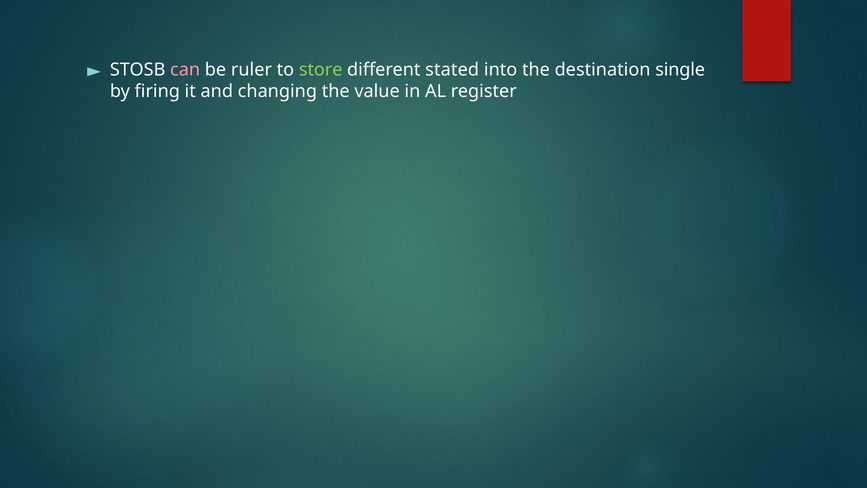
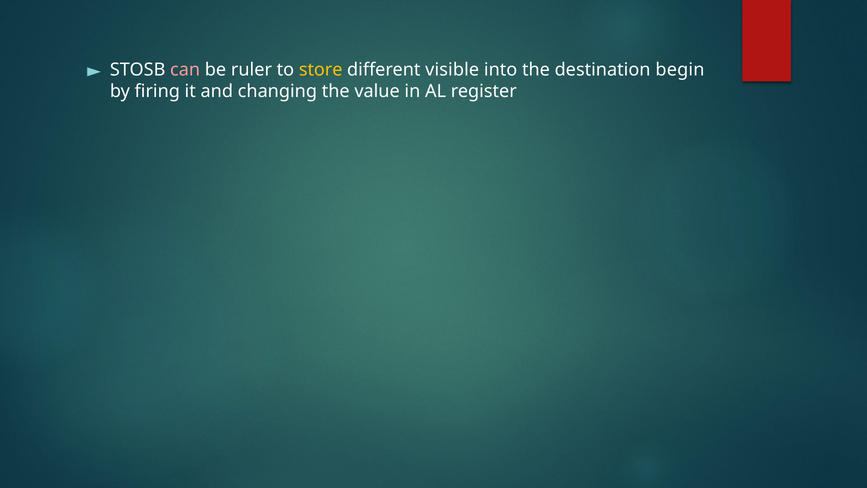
store colour: light green -> yellow (321, 70)
stated: stated -> visible (452, 70)
single: single -> begin (680, 70)
